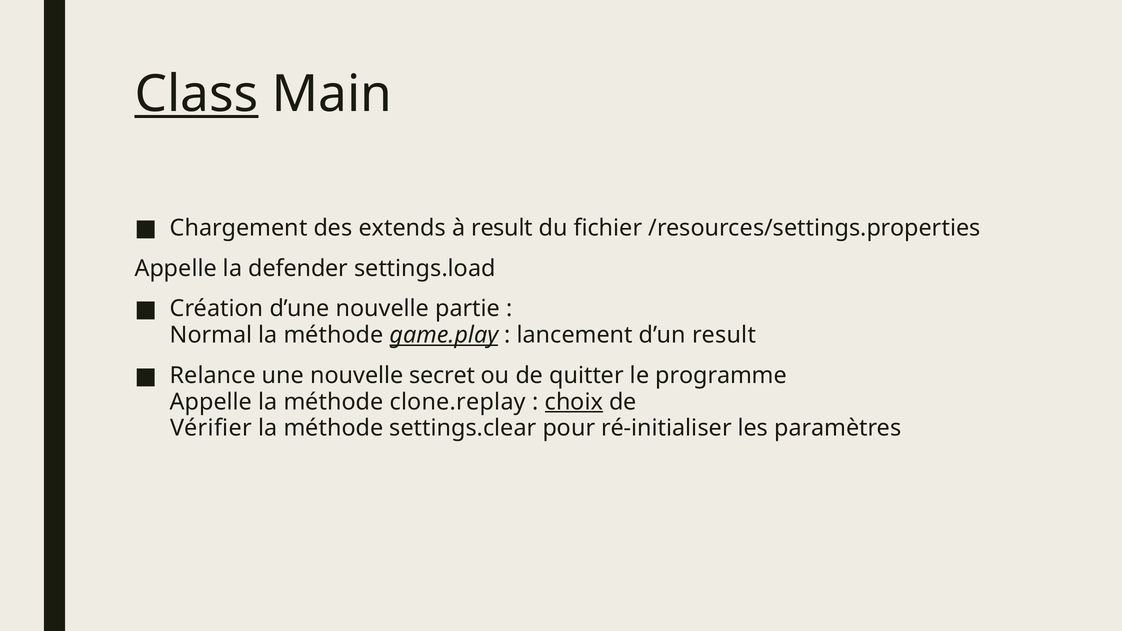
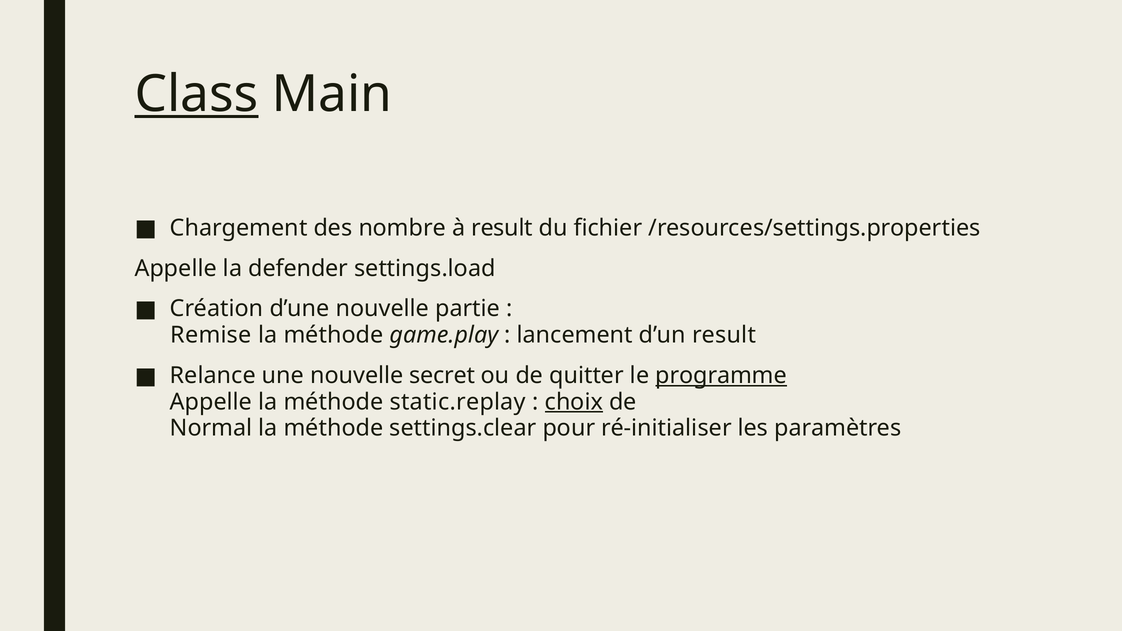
extends: extends -> nombre (402, 228)
Normal: Normal -> Remise (211, 335)
game.play underline: present -> none (444, 335)
programme underline: none -> present (721, 376)
clone.replay: clone.replay -> static.replay (458, 402)
Vérifier: Vérifier -> Normal (211, 428)
